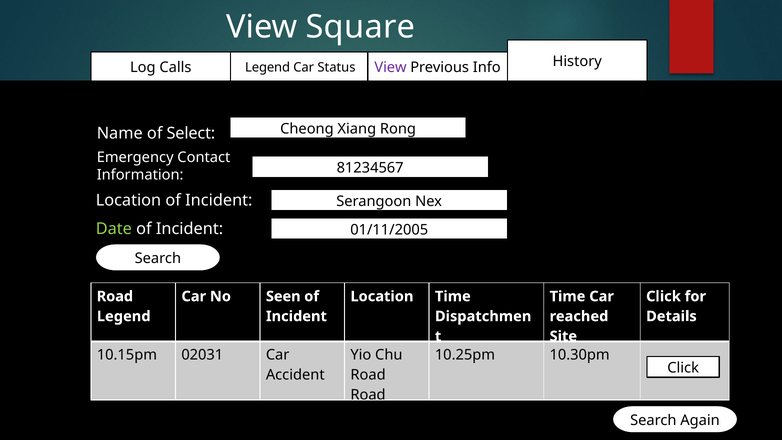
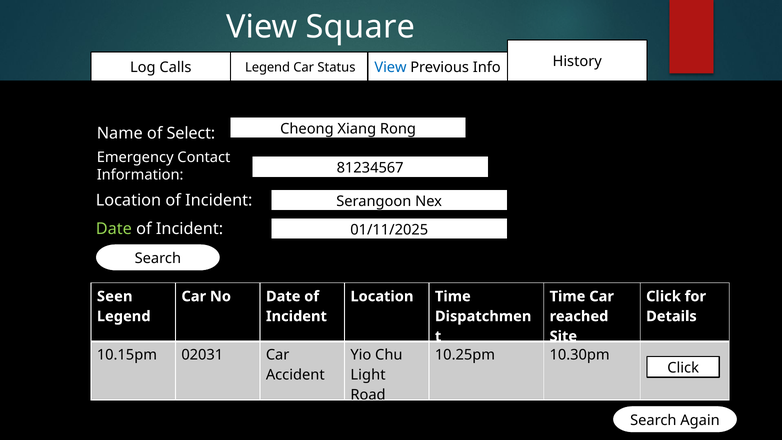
View colour: purple -> blue (390, 68)
01/11/2005: 01/11/2005 -> 01/11/2025 (389, 230)
Road: Road -> Seen (115, 296)
No Seen: Seen -> Date (283, 296)
Road: Road -> Light (368, 375)
